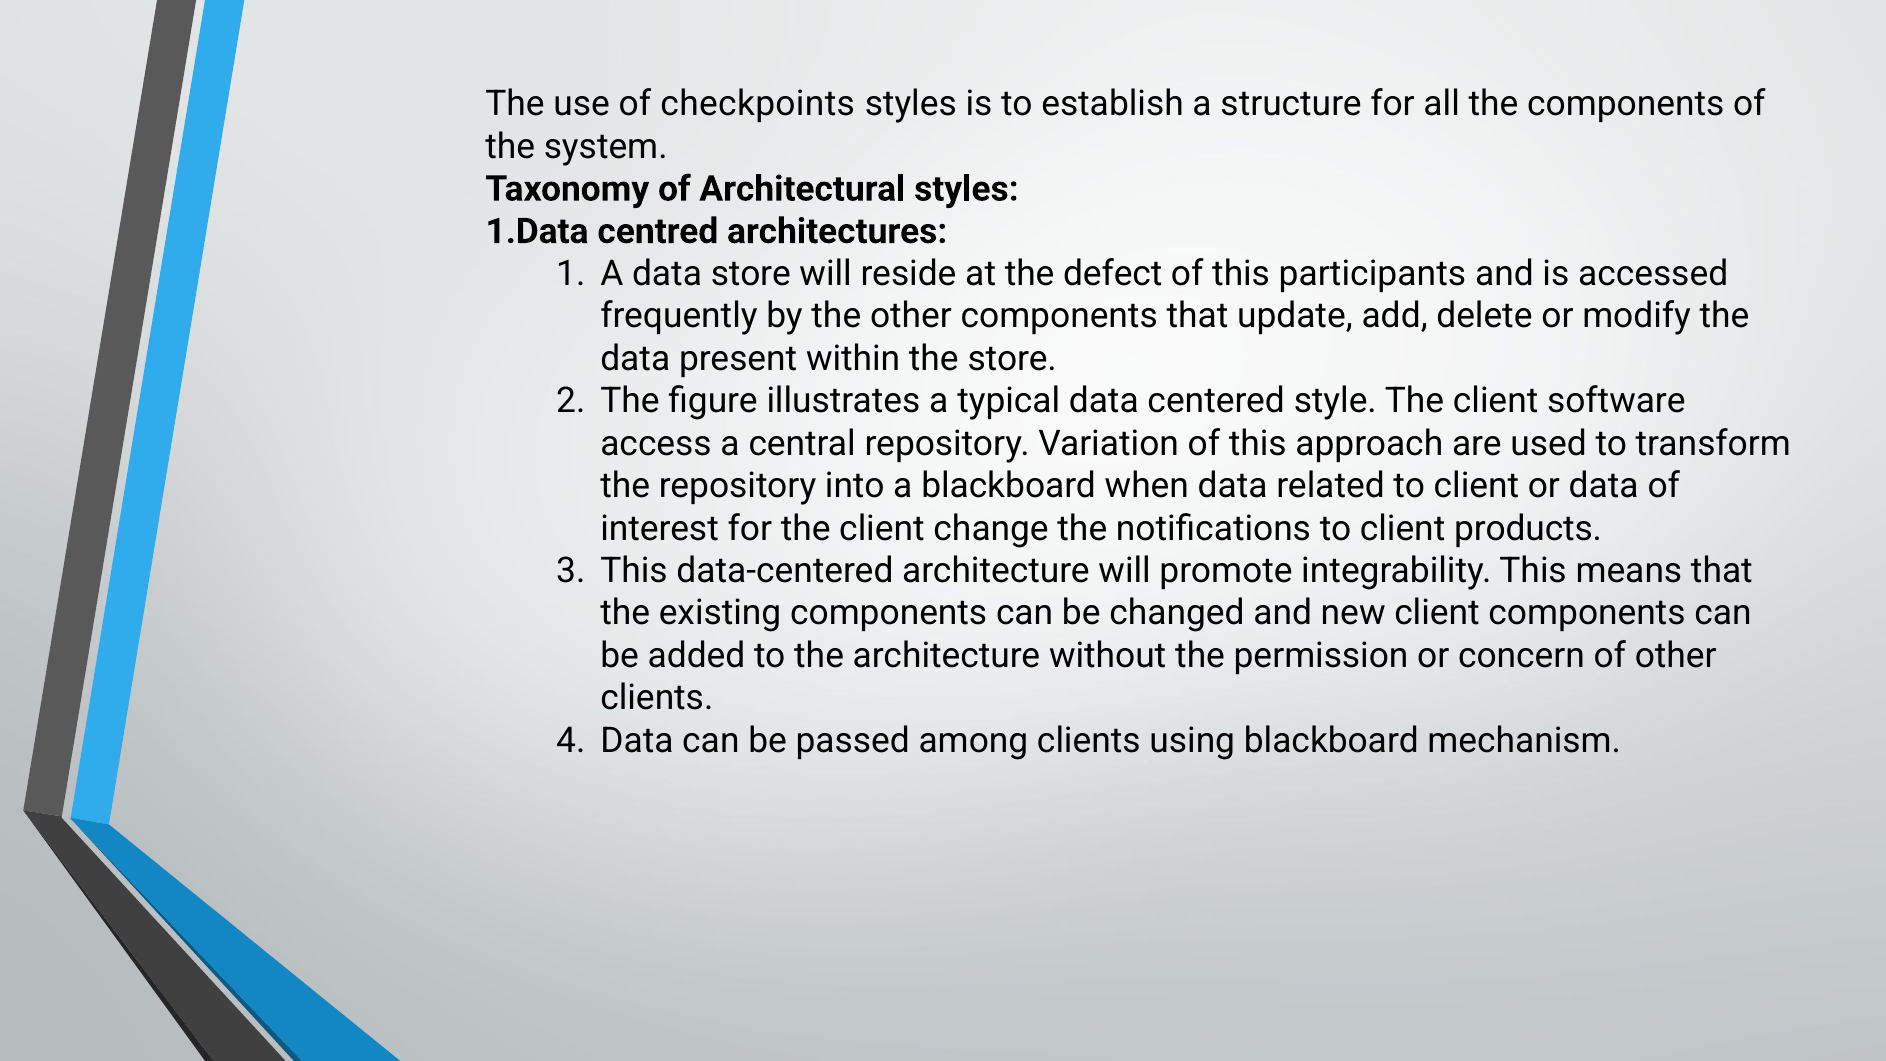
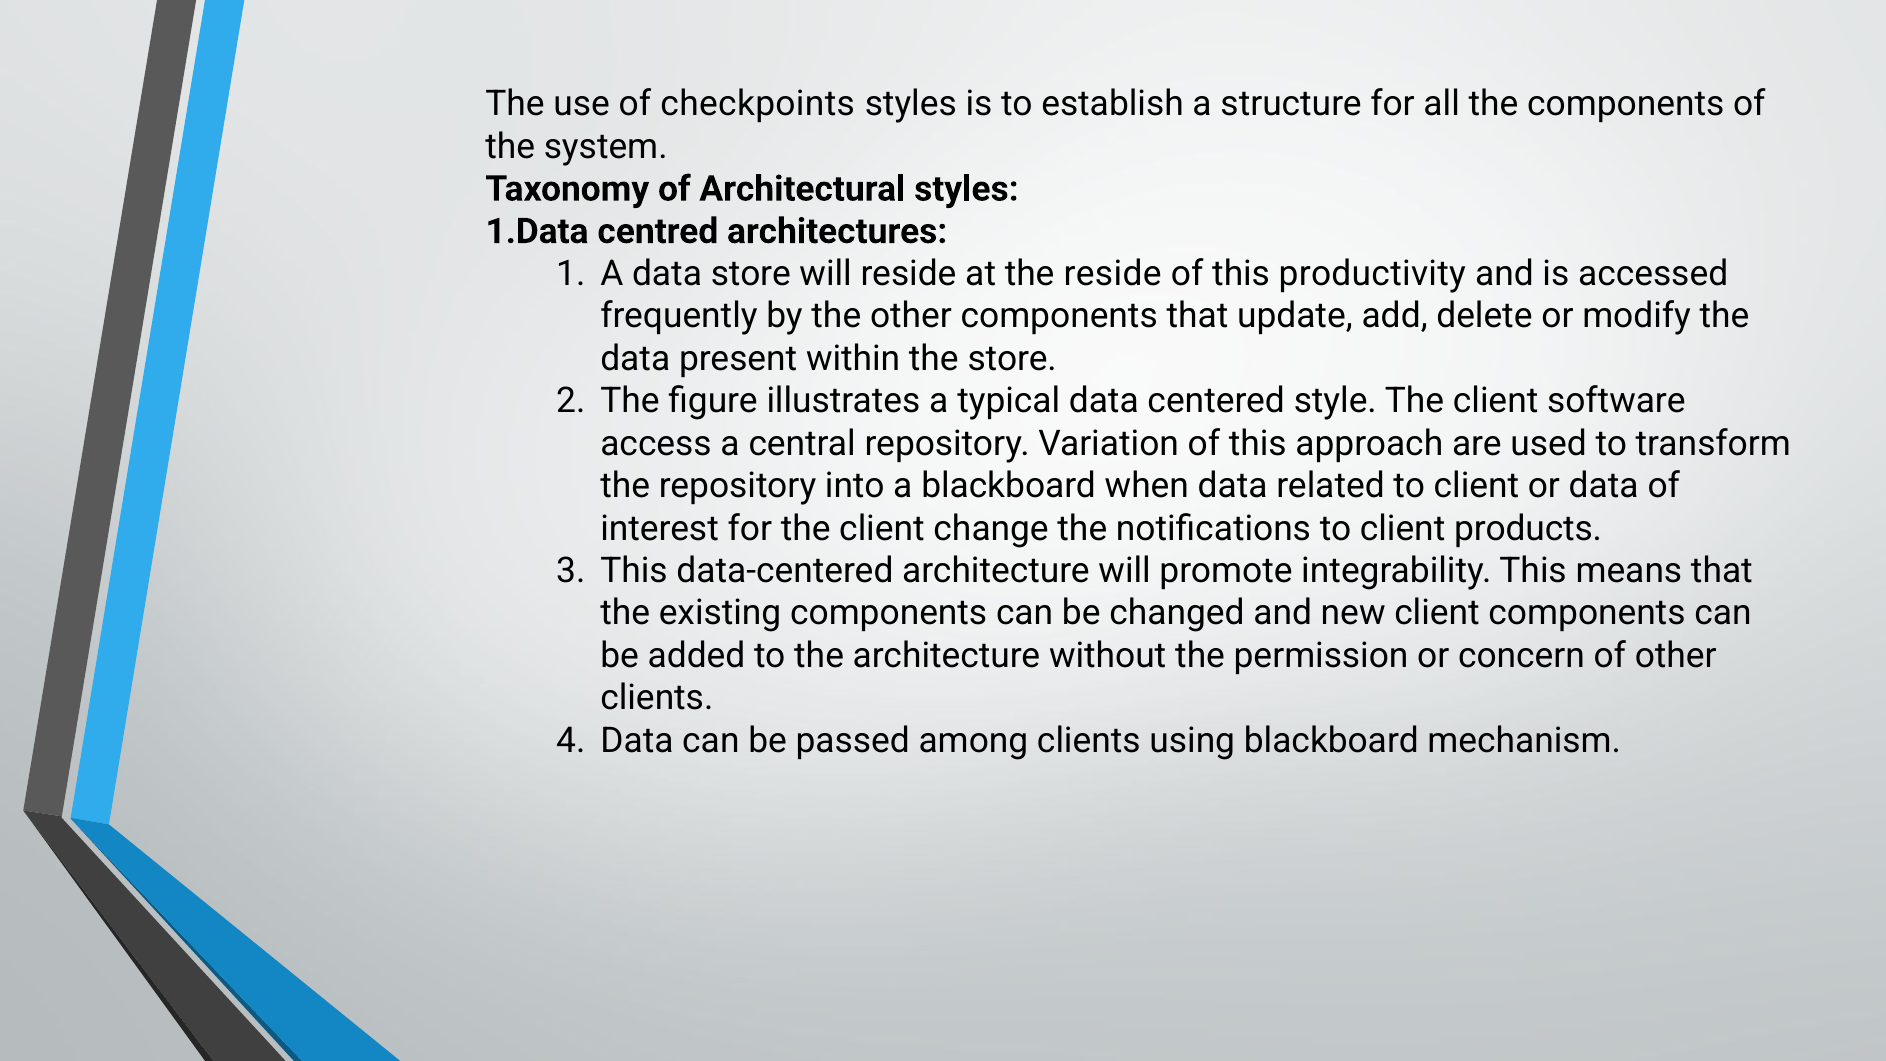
the defect: defect -> reside (1113, 274)
participants: participants -> productivity (1372, 274)
